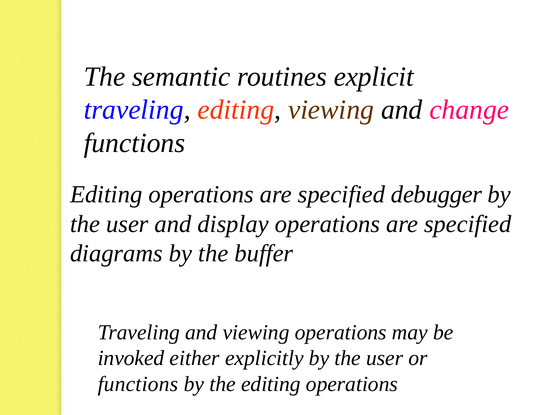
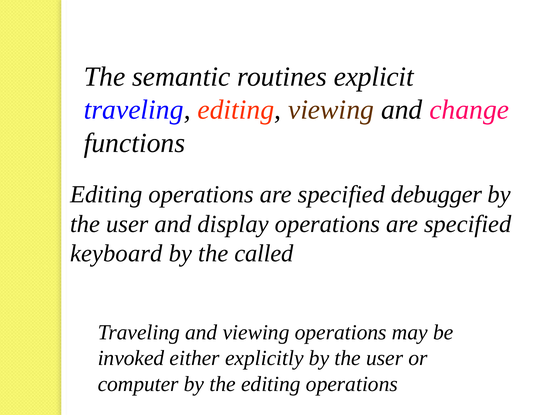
diagrams: diagrams -> keyboard (116, 253)
buffer: buffer -> called (264, 253)
functions: functions -> computer (138, 384)
